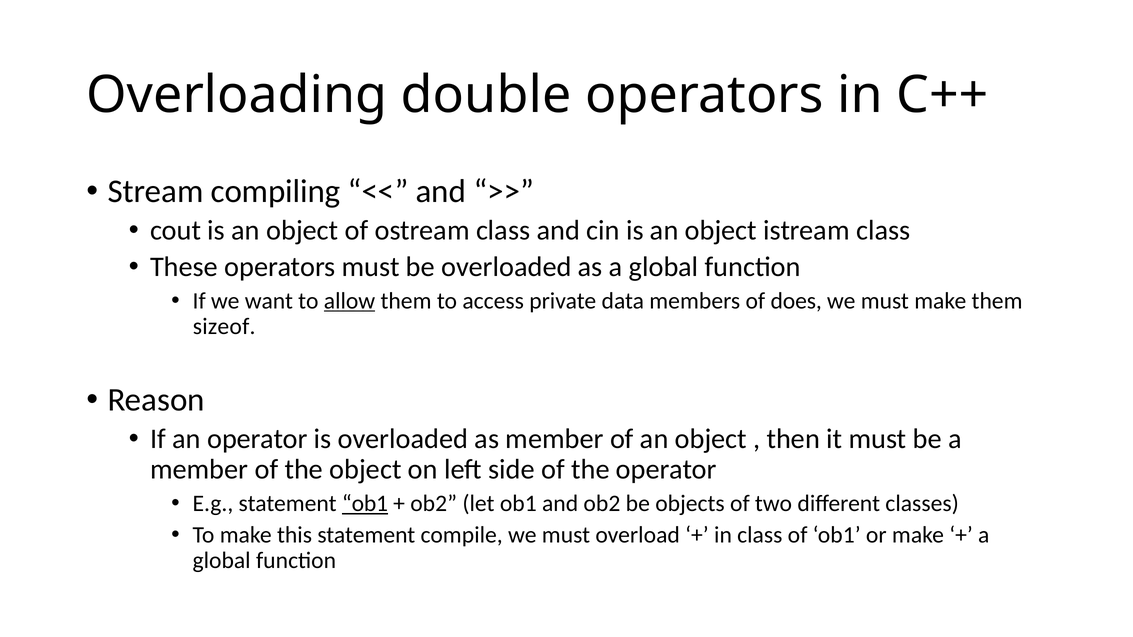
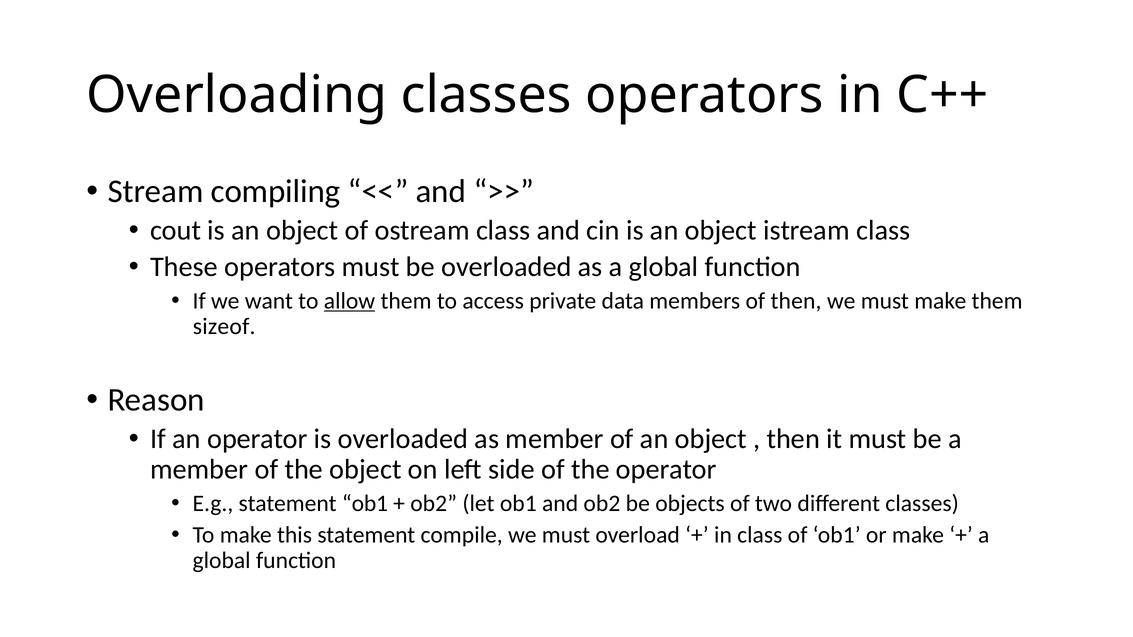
Overloading double: double -> classes (486, 95)
of does: does -> then (796, 301)
ob1 underline: present -> none (365, 504)
